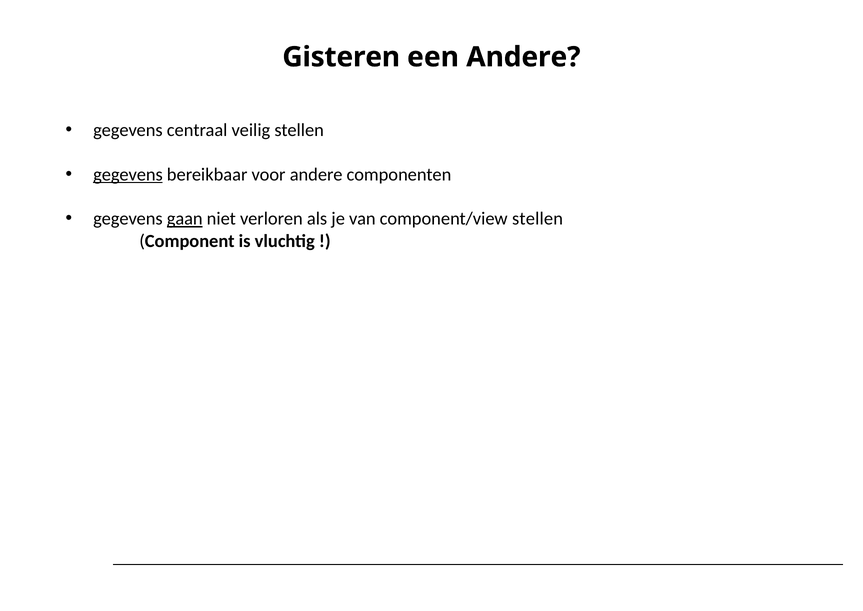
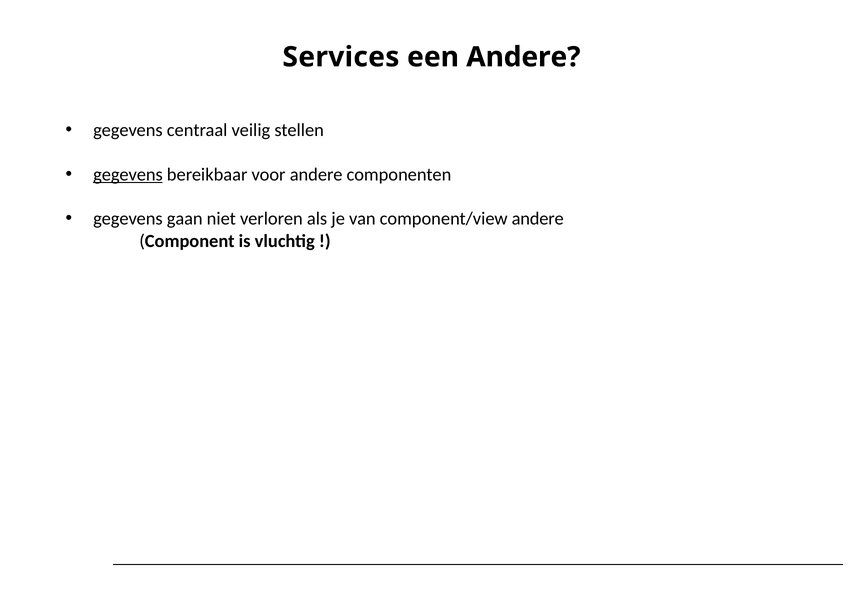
Gisteren: Gisteren -> Services (341, 57)
gaan underline: present -> none (185, 219)
component/view stellen: stellen -> andere (538, 219)
